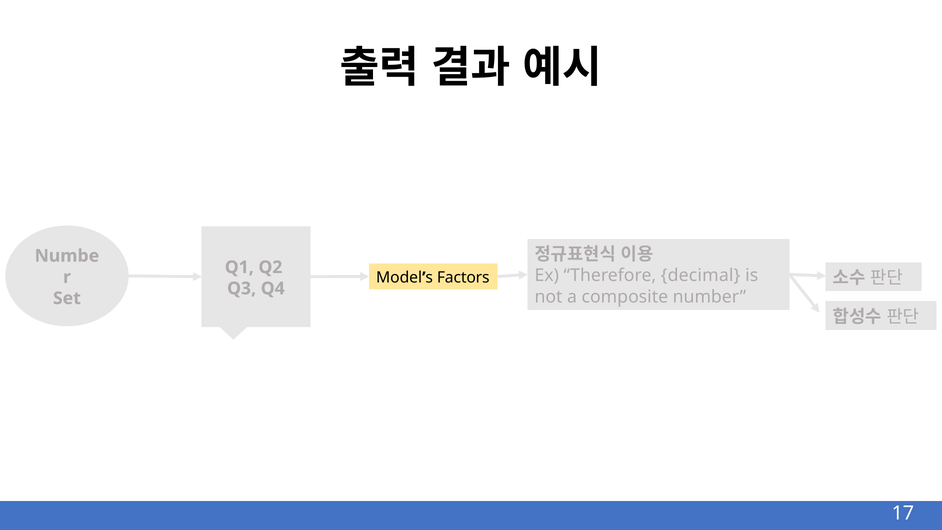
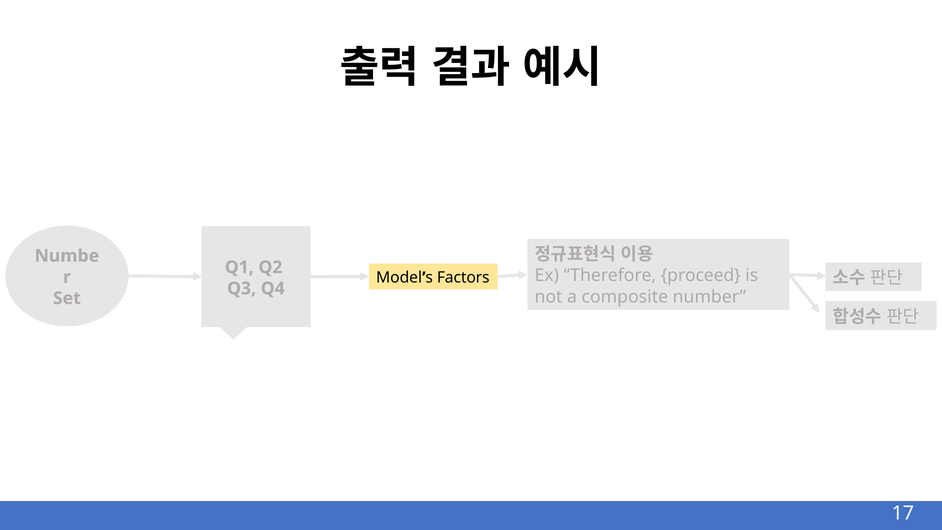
decimal: decimal -> proceed (701, 276)
